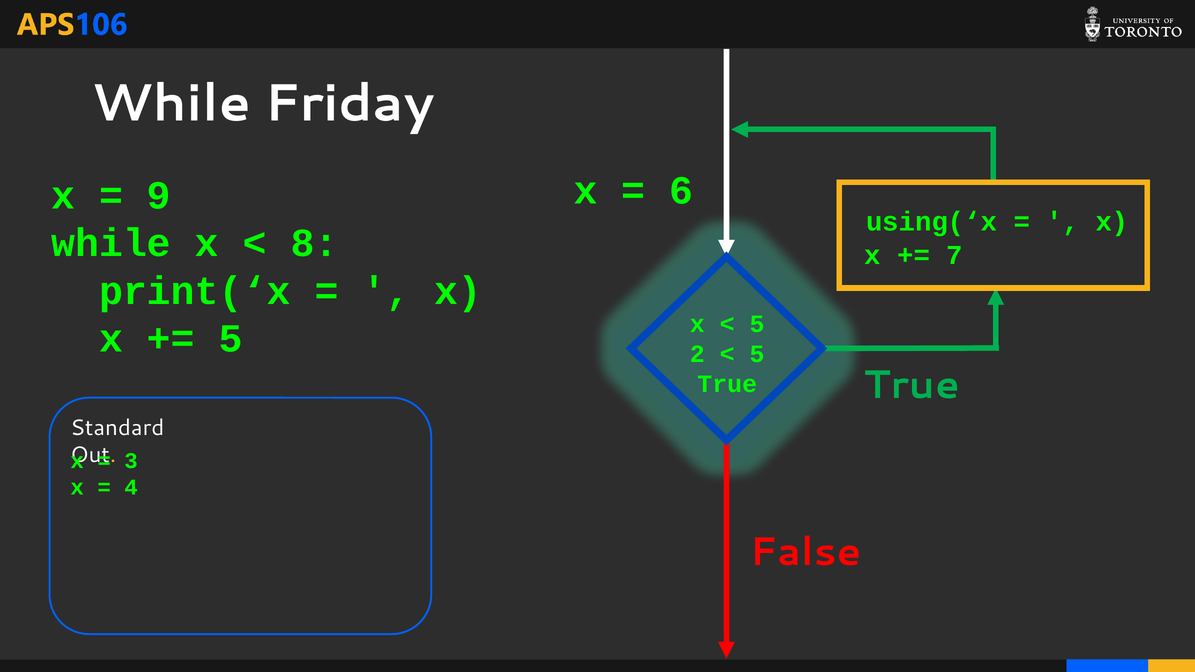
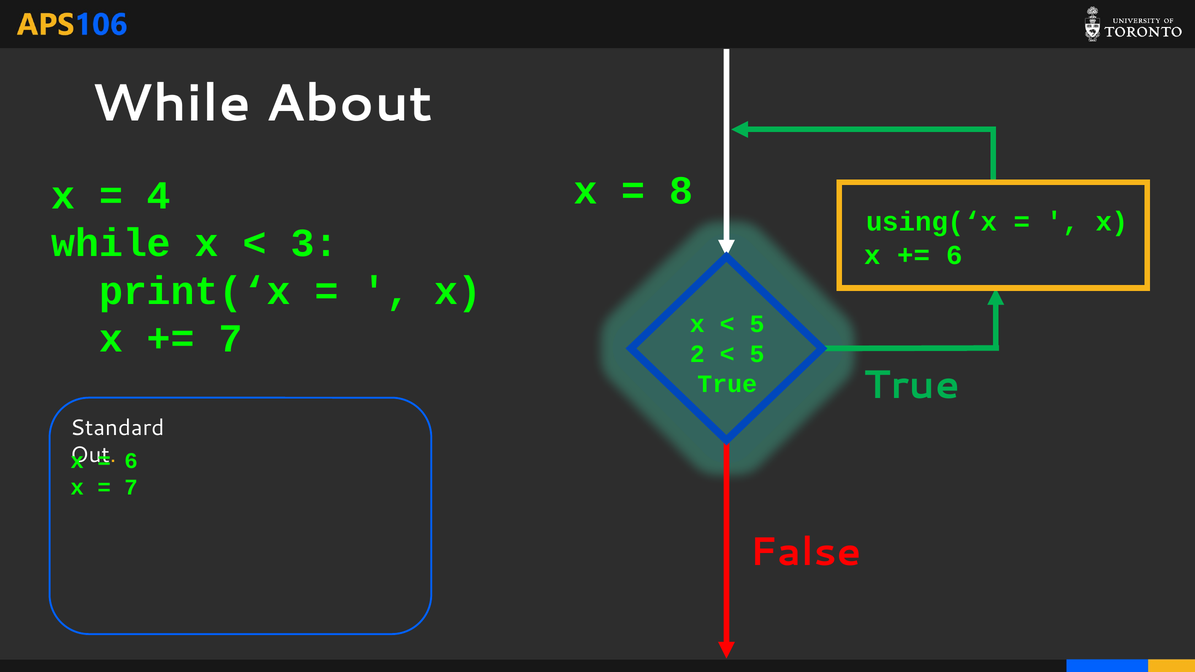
Friday: Friday -> About (349, 104)
6: 6 -> 8 (681, 191)
9: 9 -> 4 (159, 195)
8: 8 -> 3 (314, 243)
7: 7 -> 6 (955, 255)
5: 5 -> 7 (231, 339)
3: 3 -> 6 (131, 461)
4: 4 -> 7 (131, 488)
